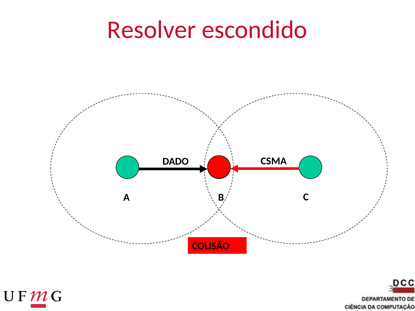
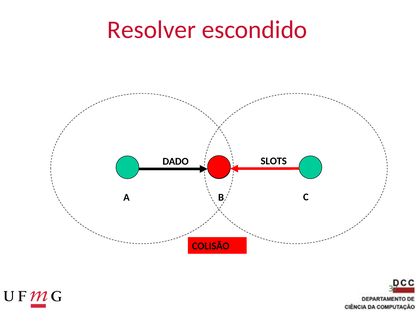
CSMA: CSMA -> SLOTS (274, 161)
